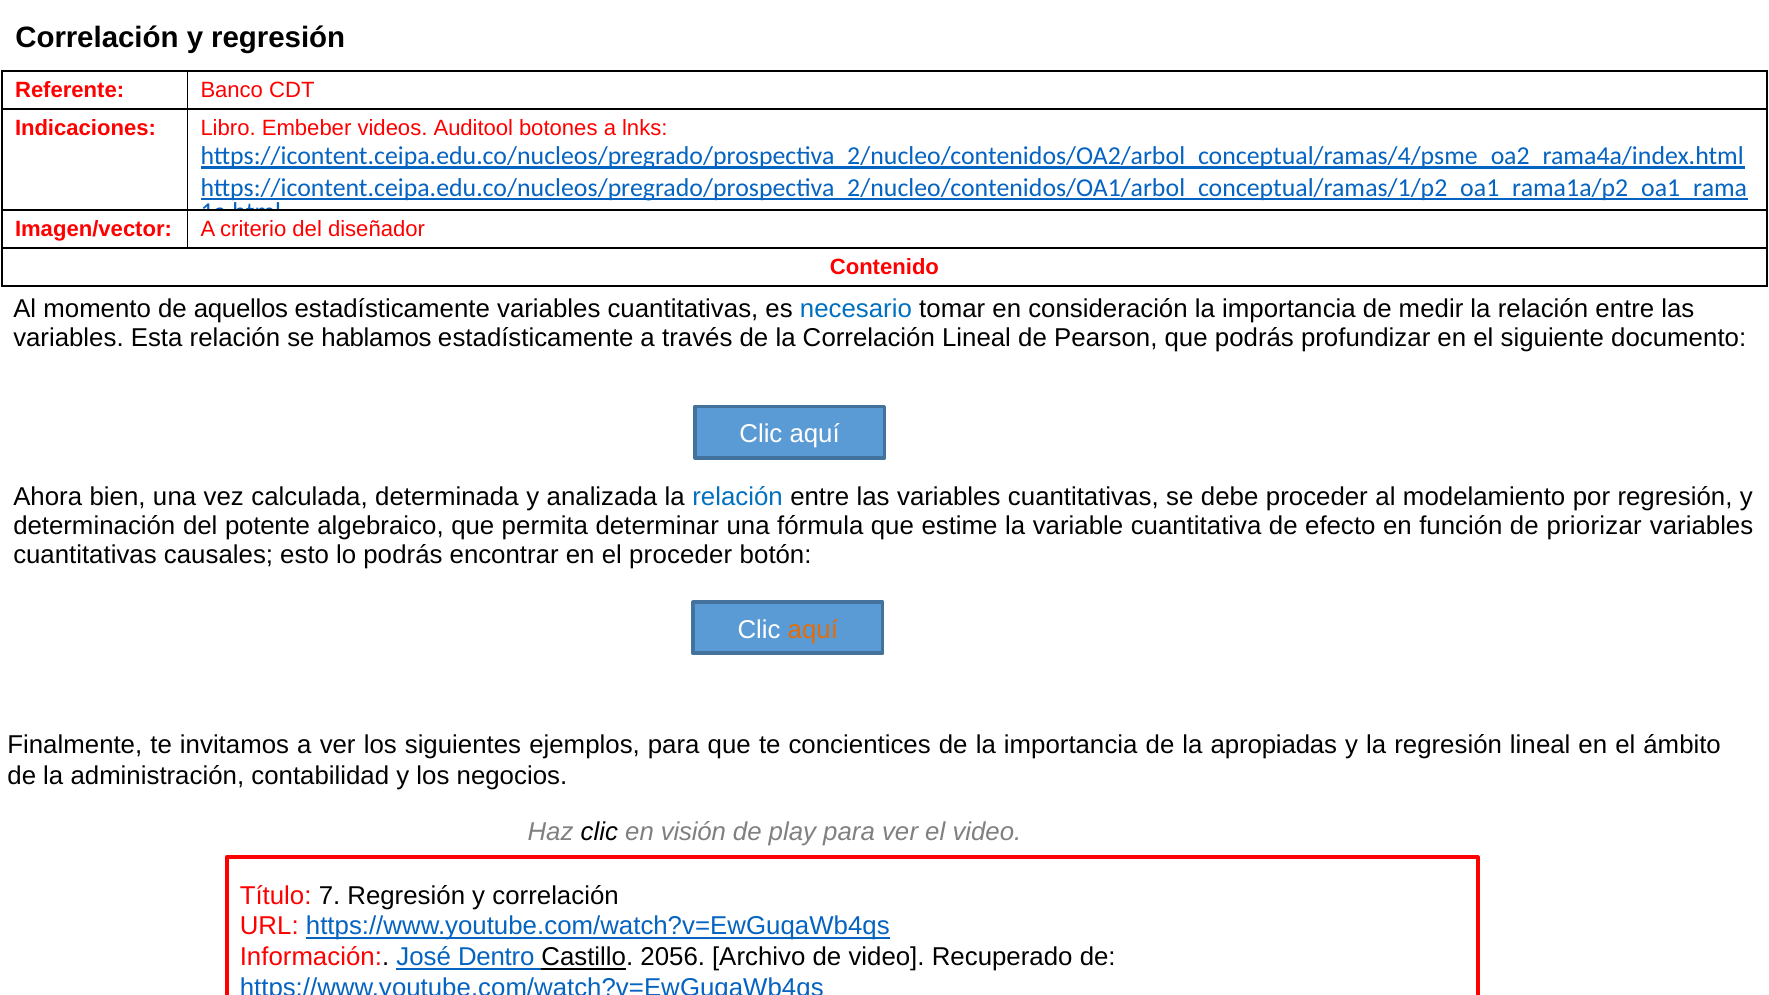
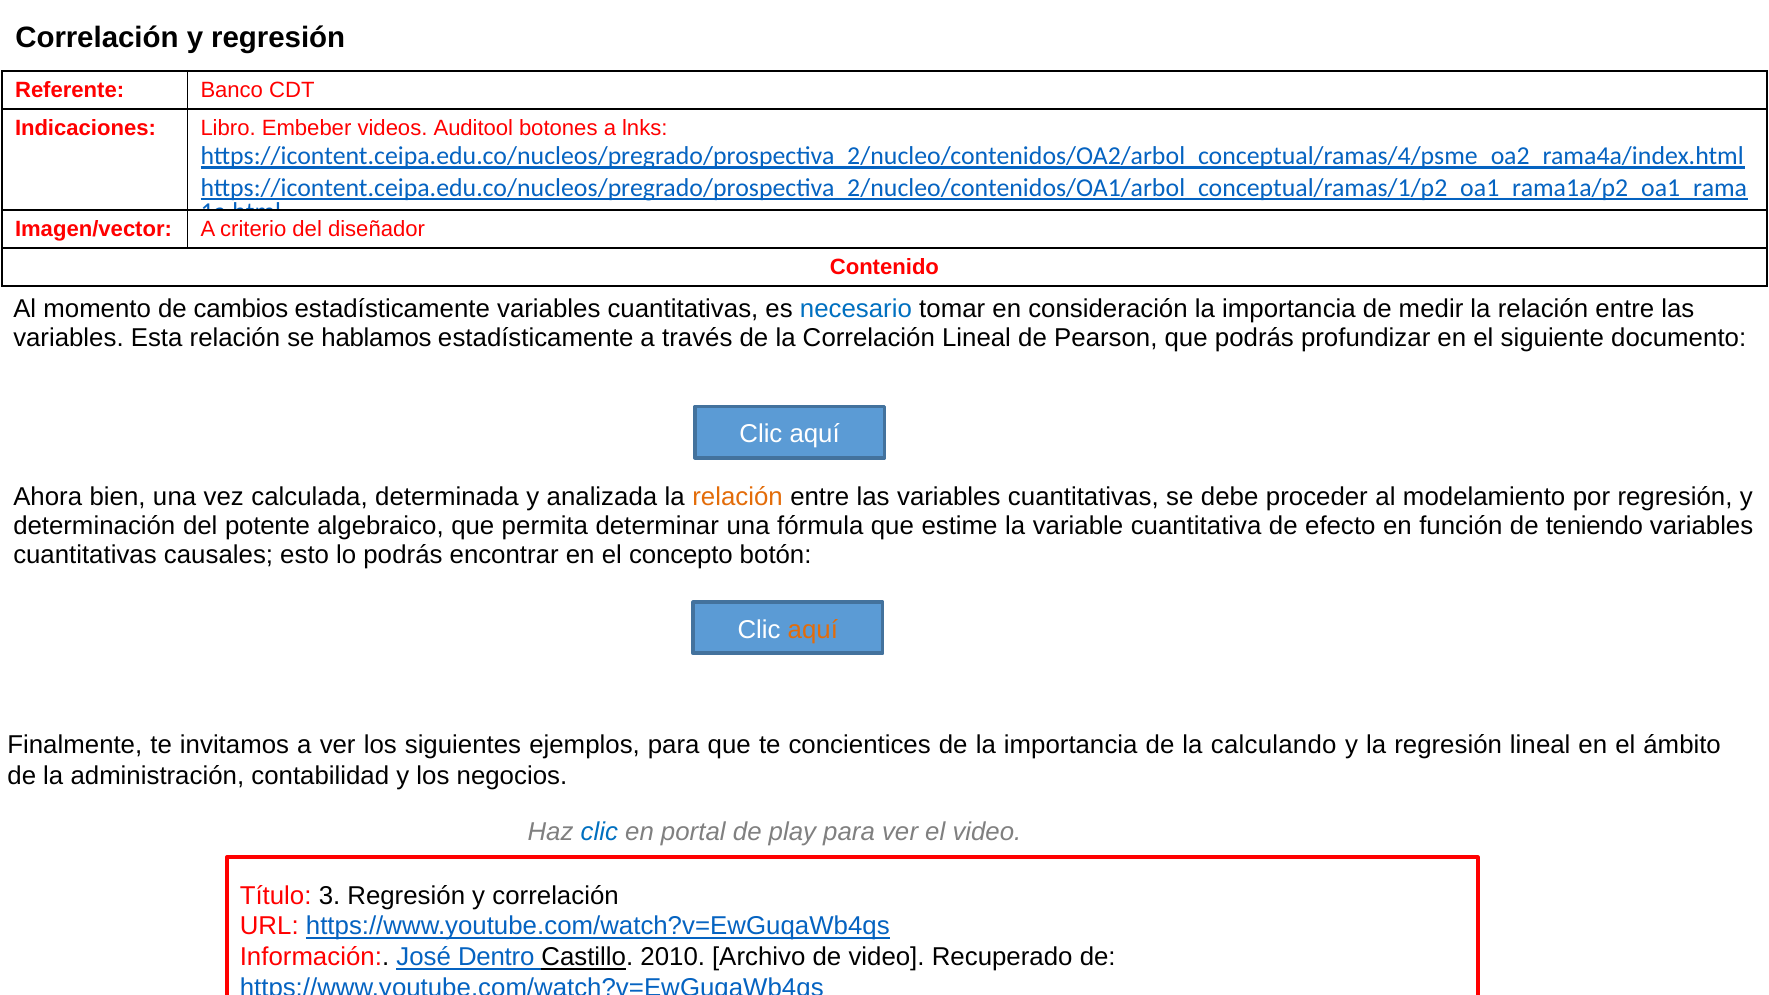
aquellos: aquellos -> cambios (241, 309)
relación colour: blue -> orange (738, 497)
priorizar: priorizar -> teniendo (1594, 526)
el proceder: proceder -> concepto (681, 555)
apropiadas: apropiadas -> calculando (1274, 745)
clic colour: black -> blue (599, 832)
visión: visión -> portal (693, 832)
7: 7 -> 3 (330, 896)
2056: 2056 -> 2010 (673, 957)
